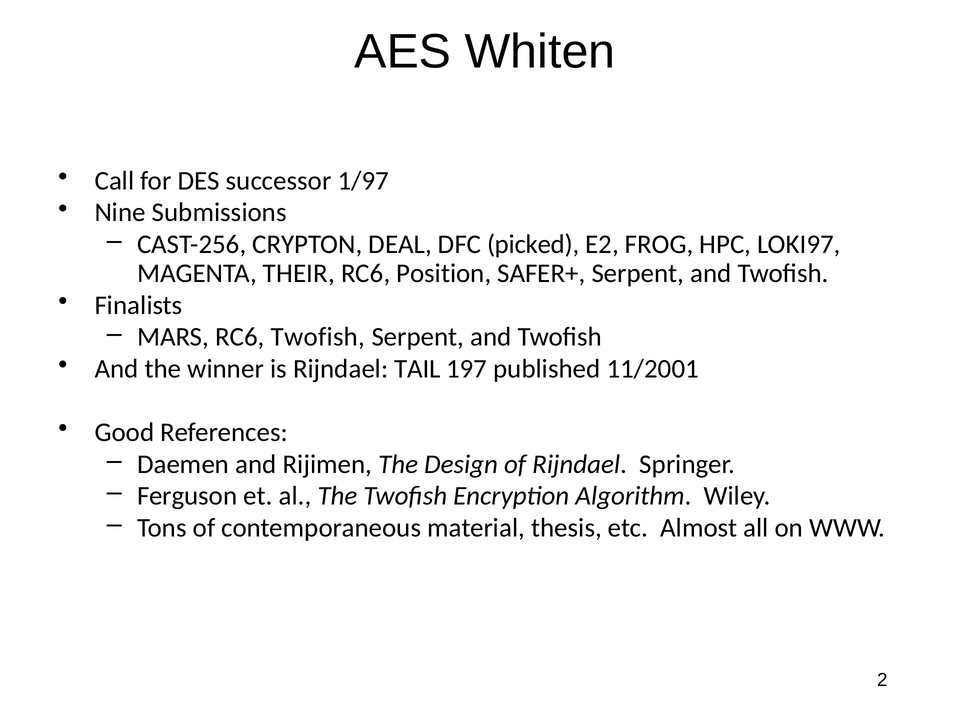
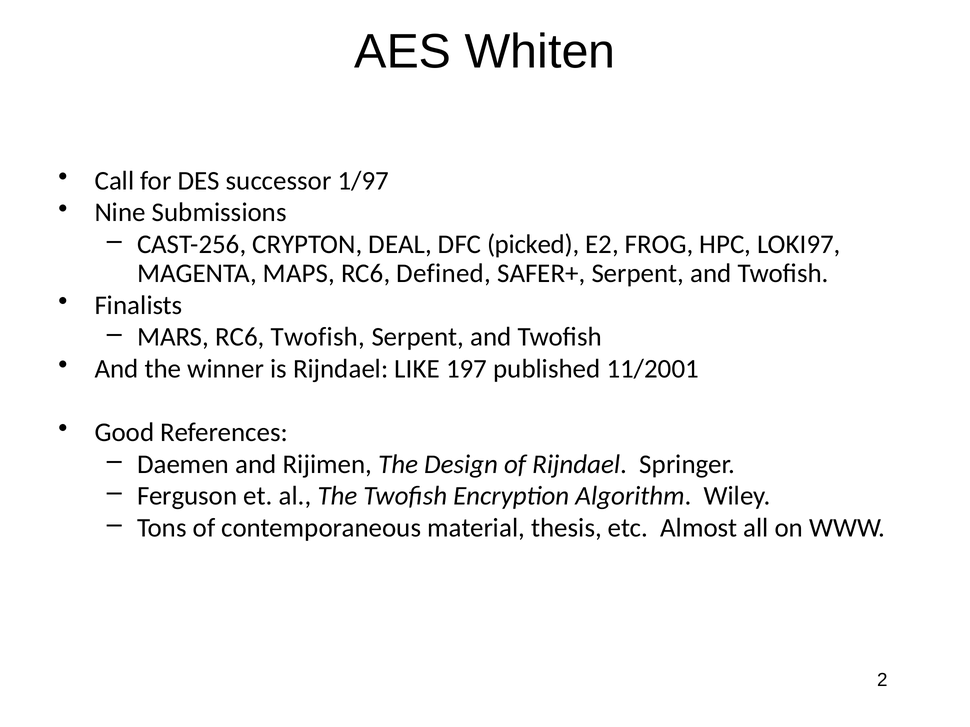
THEIR: THEIR -> MAPS (299, 274)
Position: Position -> Defined (444, 274)
TAIL: TAIL -> LIKE (417, 369)
